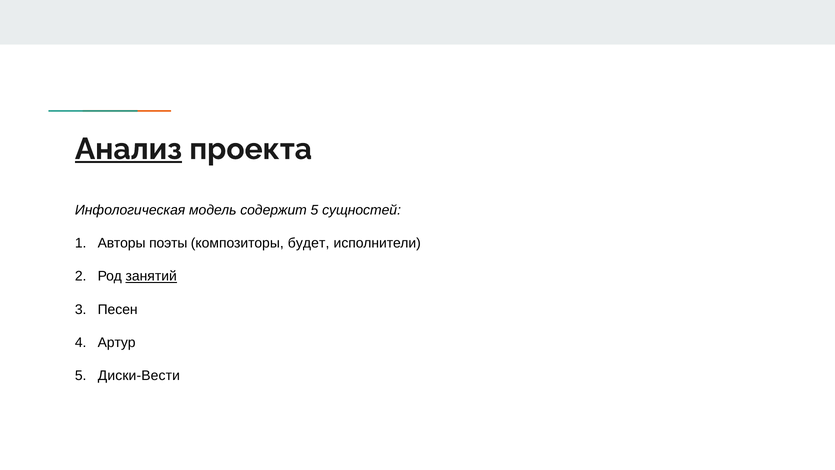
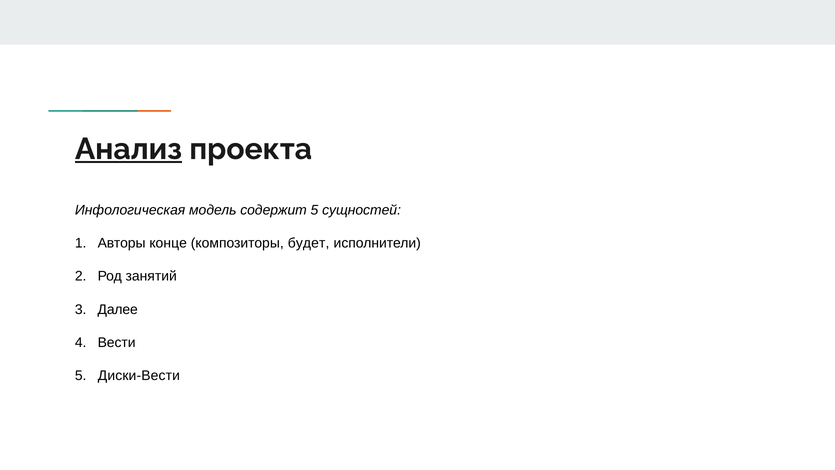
поэты: поэты -> конце (168, 243)
занятий underline: present -> none (151, 276)
Песен: Песен -> Далее (118, 309)
Артур: Артур -> Вести (117, 342)
